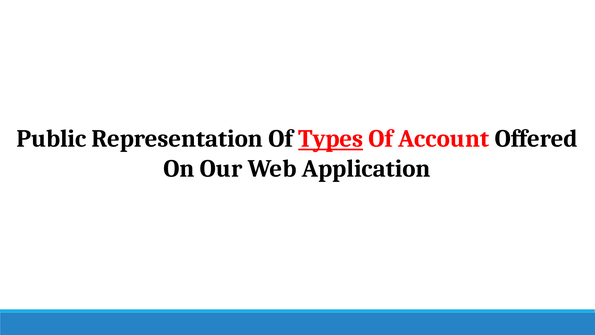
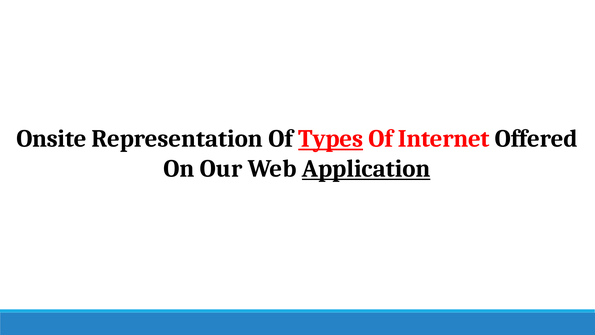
Public: Public -> Onsite (51, 139)
Account: Account -> Internet (444, 139)
Application underline: none -> present (366, 168)
